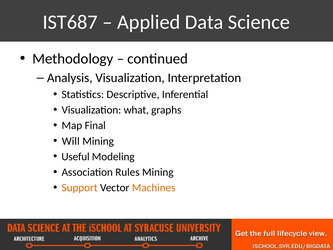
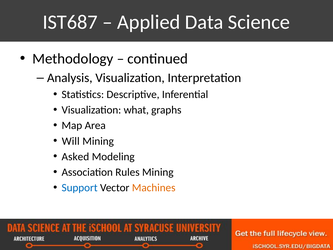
Final: Final -> Area (95, 125)
Useful: Useful -> Asked (75, 157)
Support colour: orange -> blue (80, 188)
